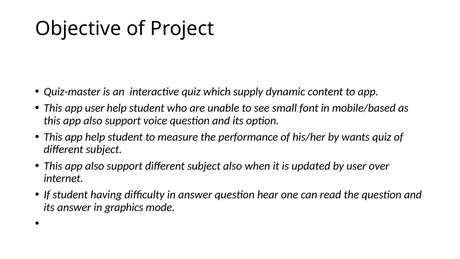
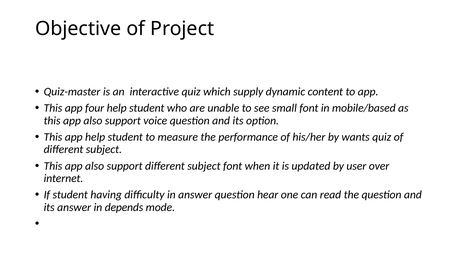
app user: user -> four (95, 108)
subject also: also -> font (233, 166)
graphics: graphics -> depends (124, 207)
